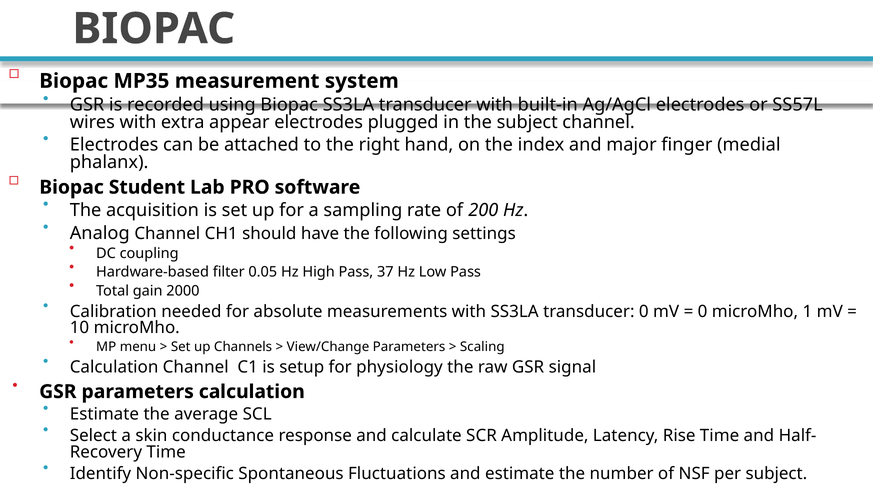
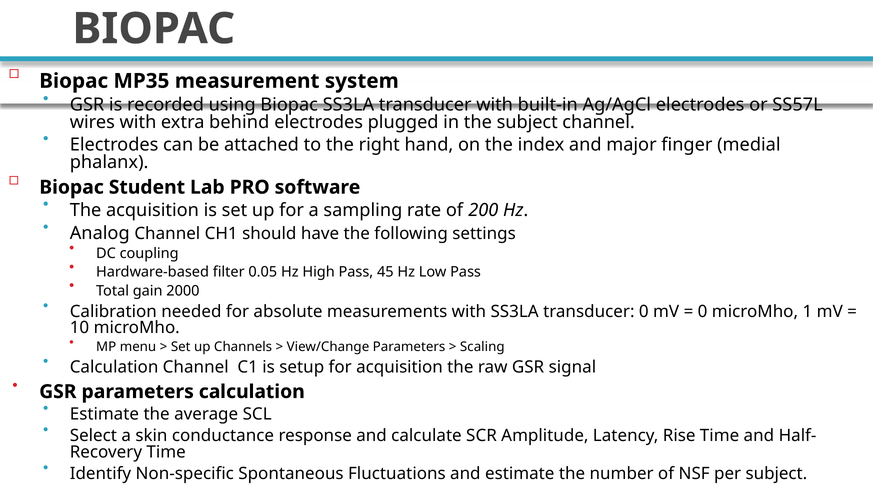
appear: appear -> behind (239, 122)
37: 37 -> 45 (385, 272)
for physiology: physiology -> acquisition (400, 367)
